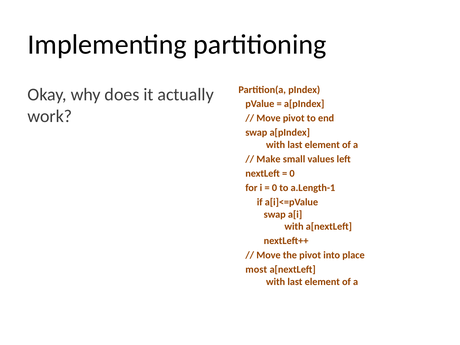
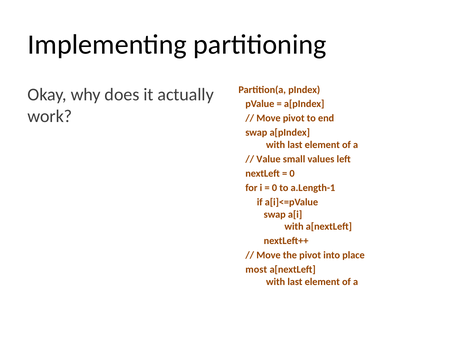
Make: Make -> Value (268, 159)
